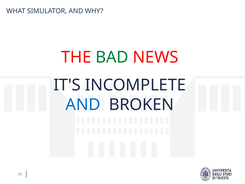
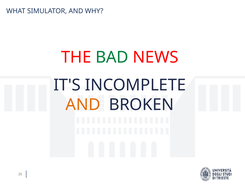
AND colour: blue -> orange (83, 105)
